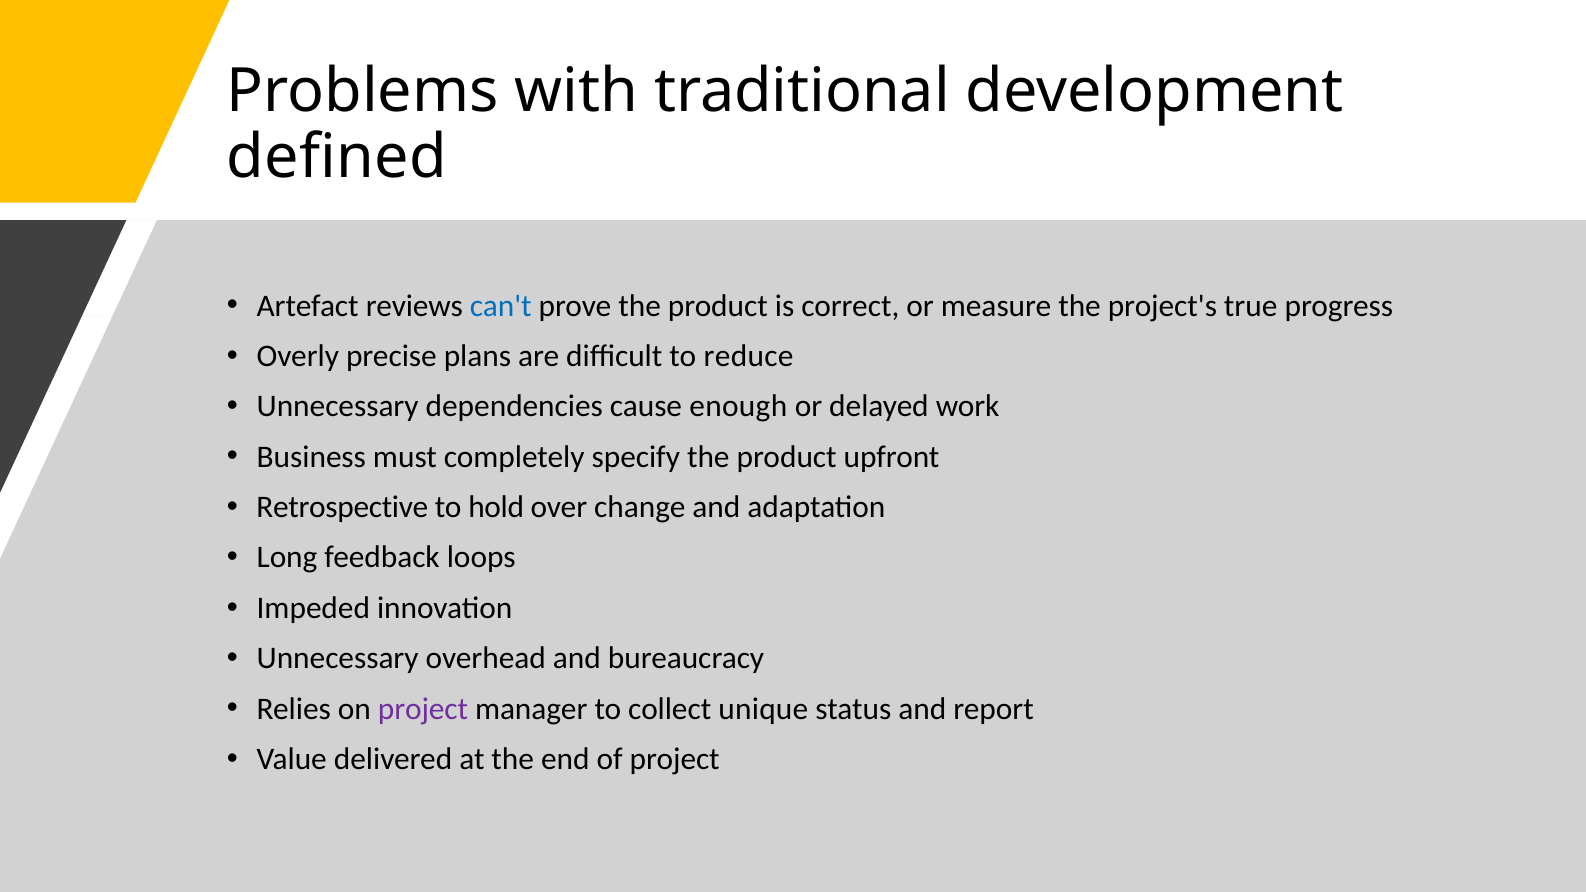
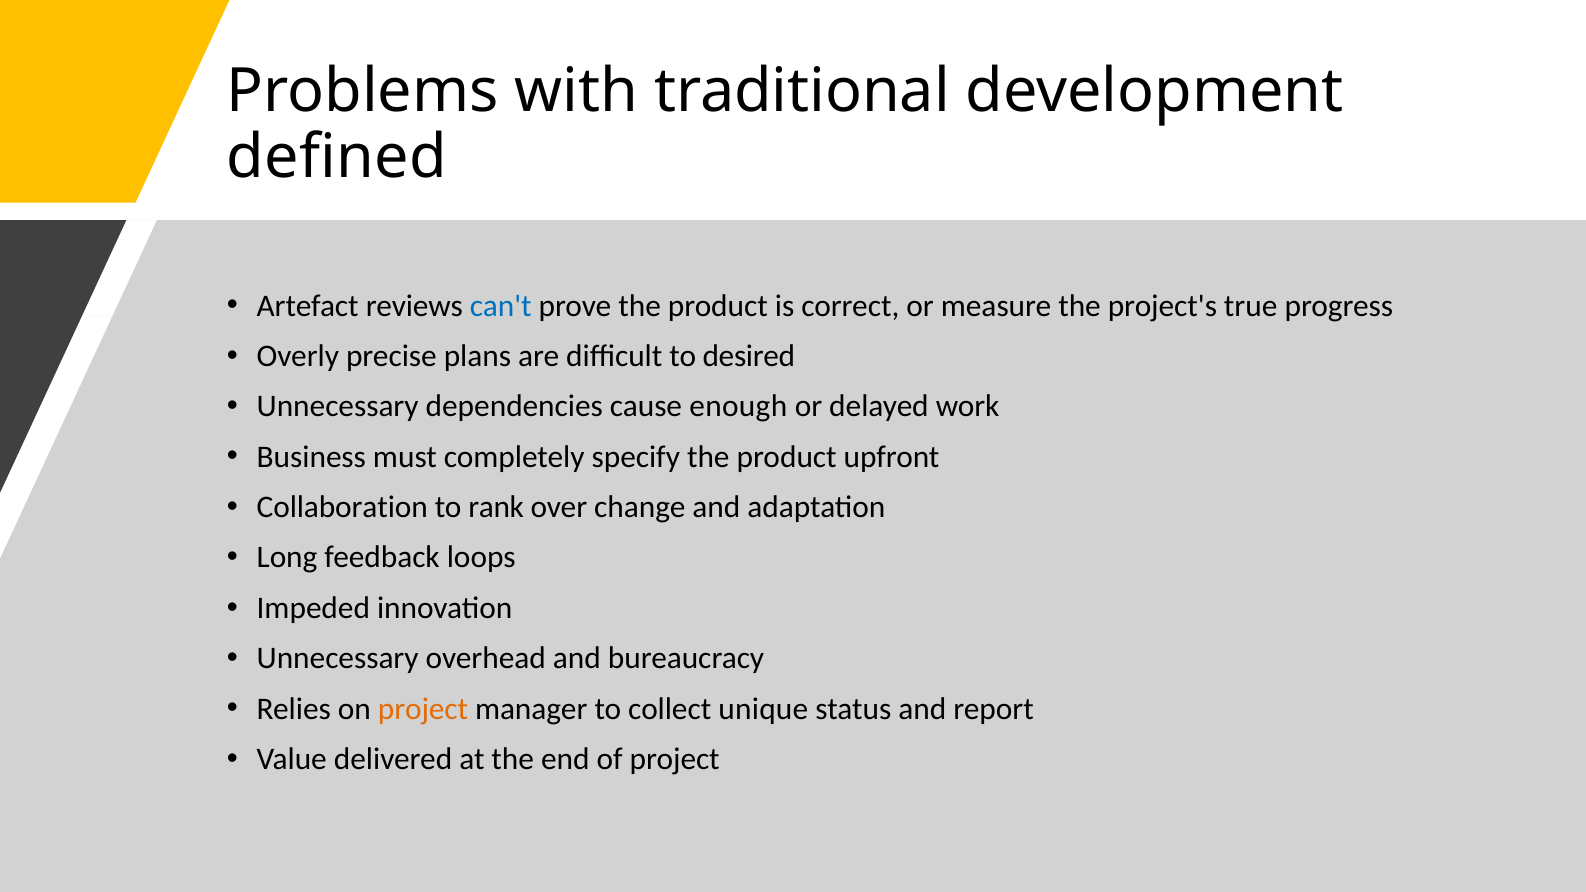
reduce: reduce -> desired (749, 356)
Retrospective: Retrospective -> Collaboration (342, 507)
hold: hold -> rank (496, 507)
project colour: purple -> orange (423, 709)
